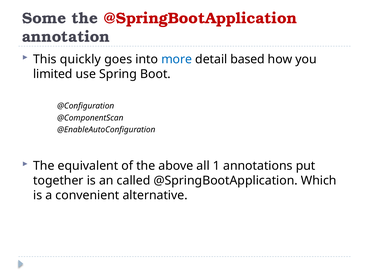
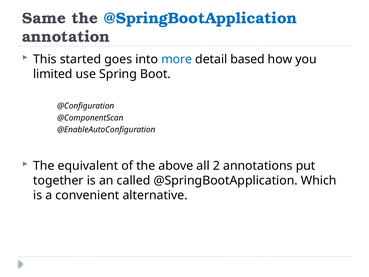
Some: Some -> Same (44, 18)
@SpringBootApplication colour: red -> blue (200, 18)
quickly: quickly -> started (81, 59)
1: 1 -> 2 (216, 166)
